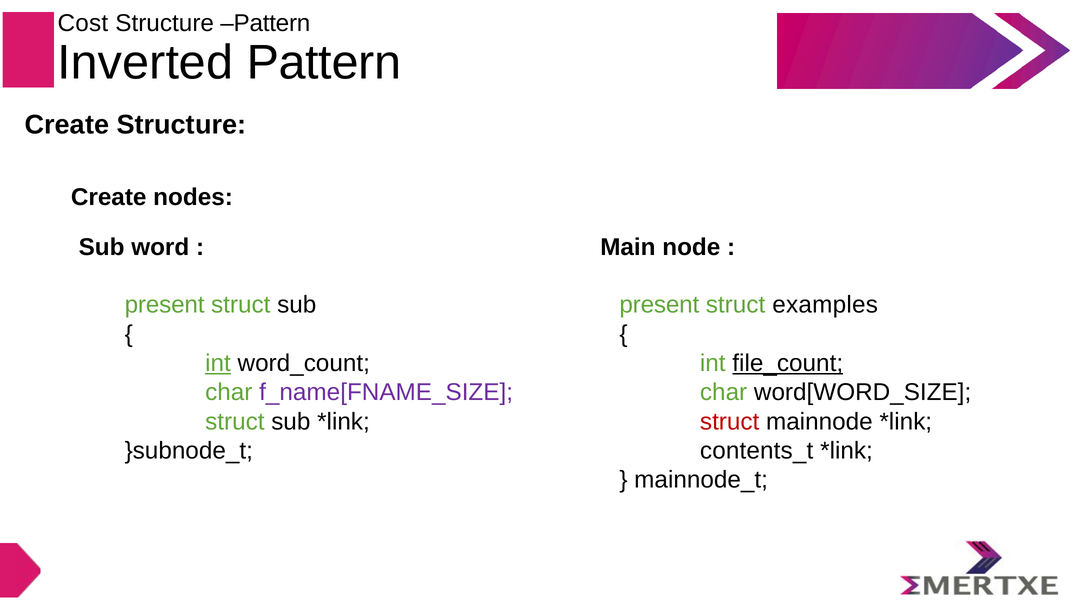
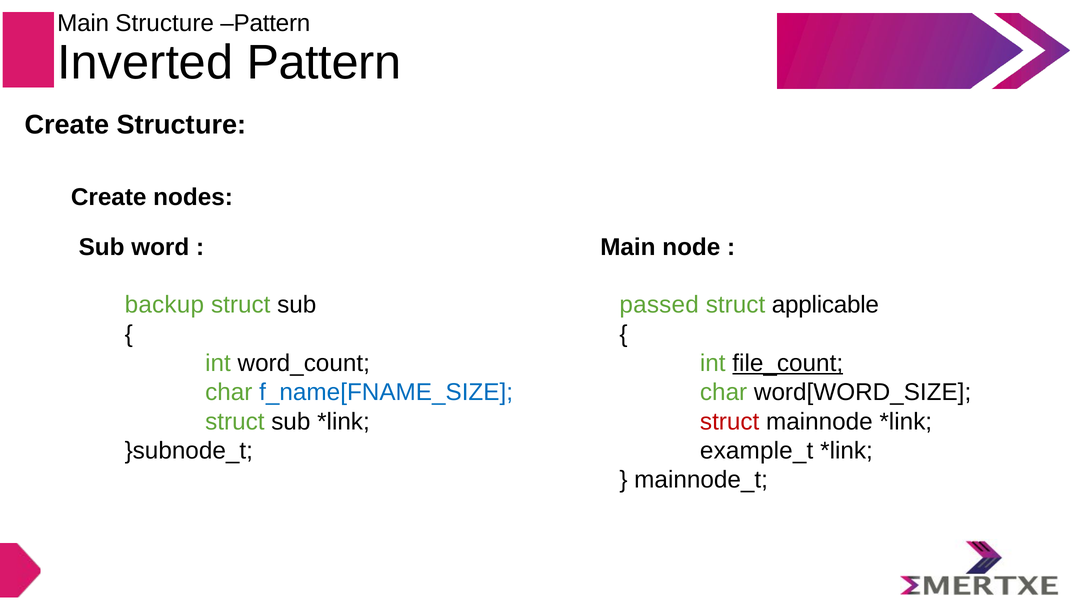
Cost: Cost -> Main (83, 23)
present: present -> backup (164, 305)
present: present -> passed (659, 305)
examples: examples -> applicable (825, 305)
int underline: present -> none (218, 363)
f_name[FNAME_SIZE colour: purple -> blue (386, 392)
contents_t: contents_t -> example_t (757, 451)
